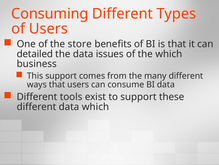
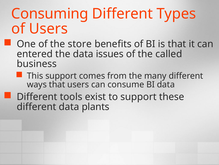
detailed: detailed -> entered (35, 54)
the which: which -> called (169, 54)
data which: which -> plants (96, 106)
